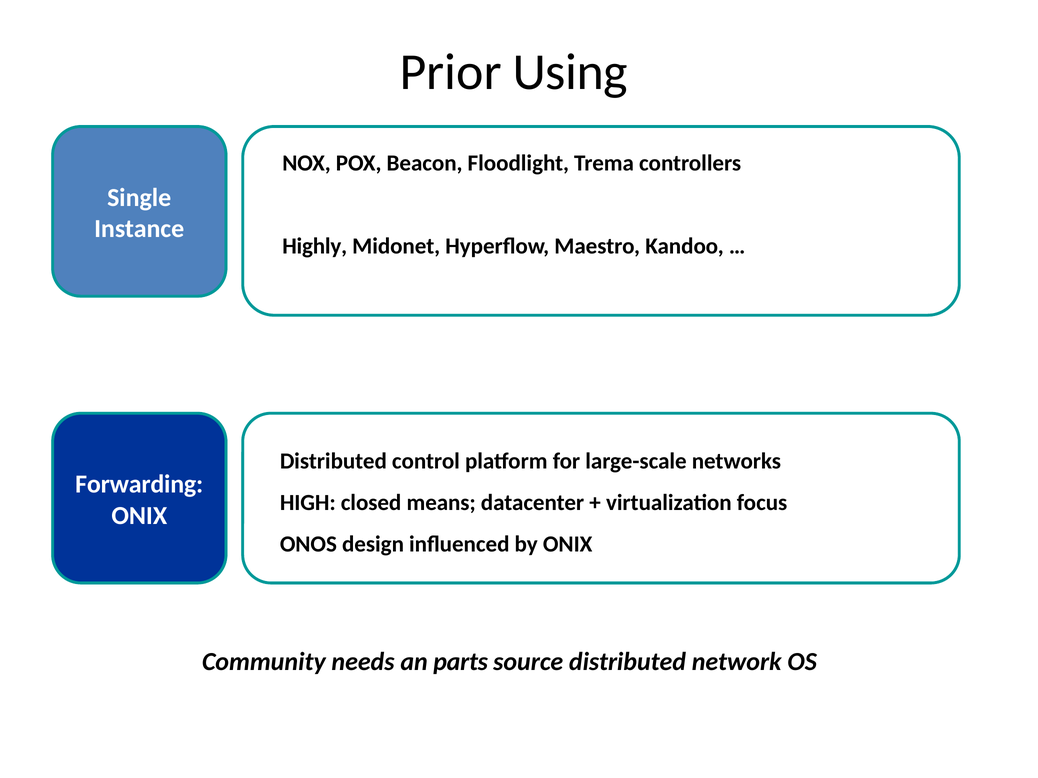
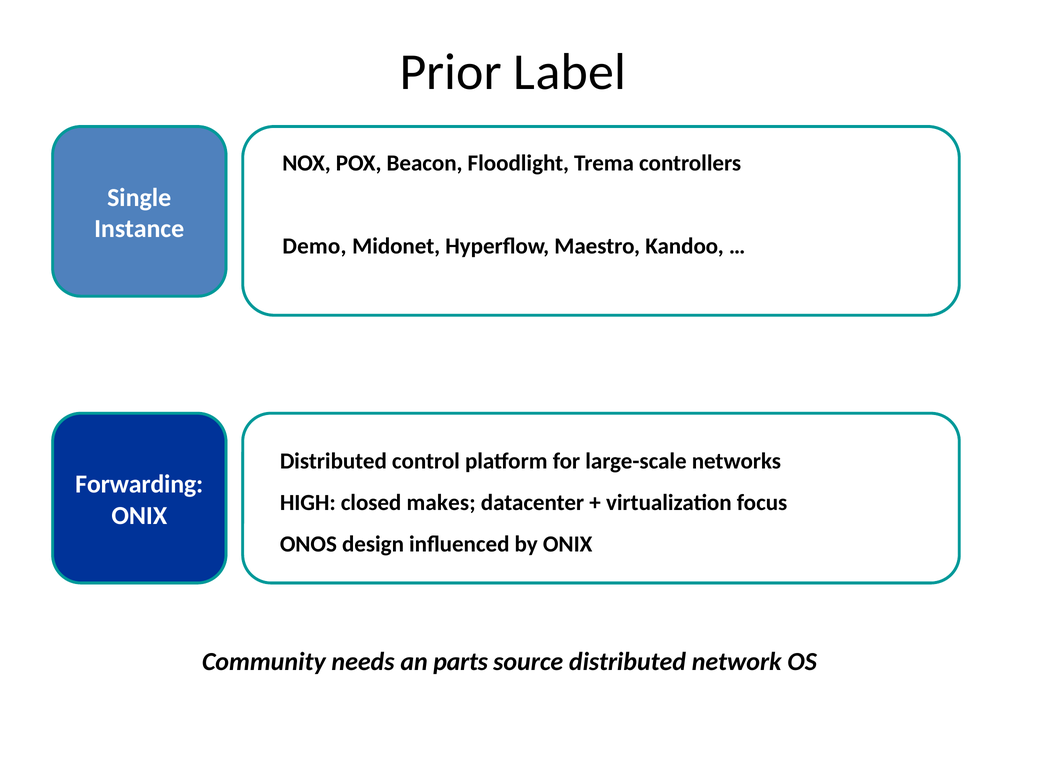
Using: Using -> Label (570, 72)
Highly: Highly -> Demo (314, 246)
means: means -> makes (441, 503)
